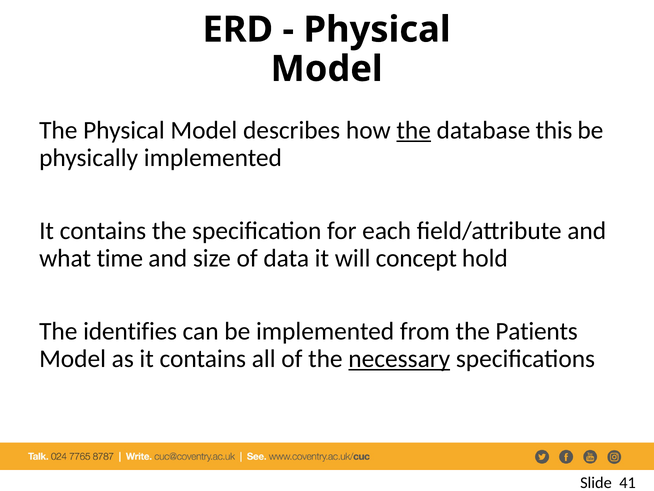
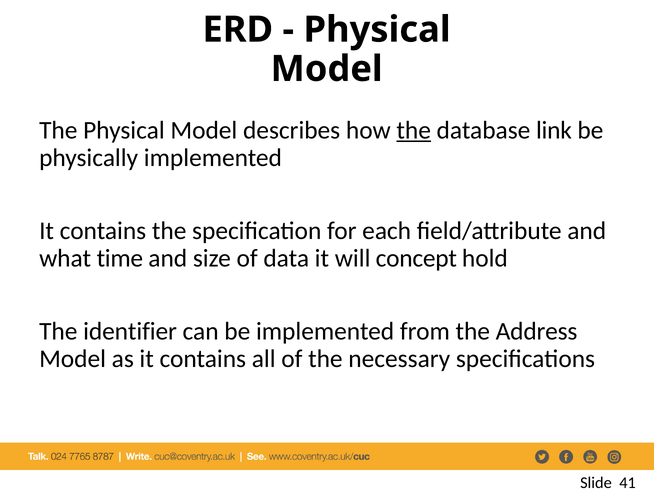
this: this -> link (554, 130)
identifies: identifies -> identifier (130, 331)
Patients: Patients -> Address (537, 331)
necessary underline: present -> none (399, 359)
